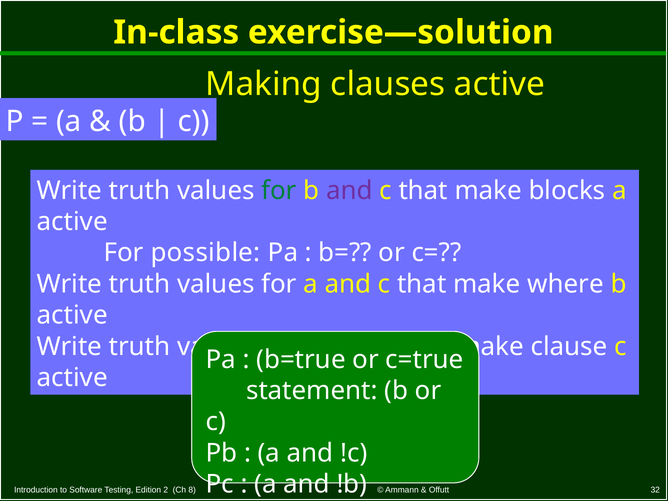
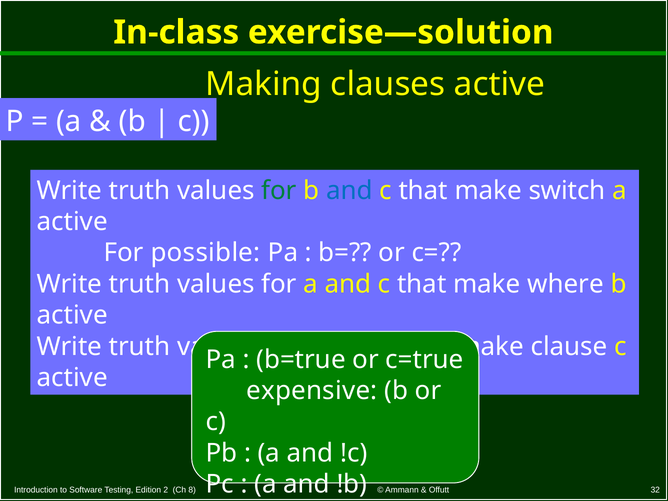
and colour: purple -> blue (349, 190)
blocks: blocks -> switch (567, 190)
statement: statement -> expensive (312, 391)
